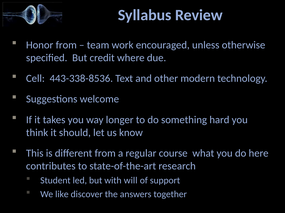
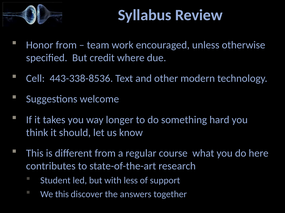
will: will -> less (131, 181)
We like: like -> this (62, 195)
